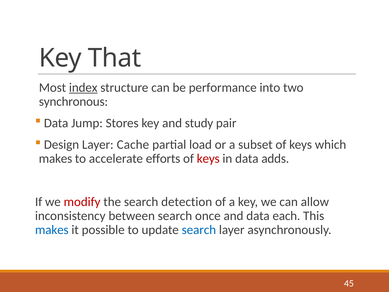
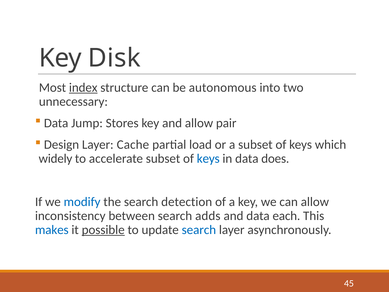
That: That -> Disk (114, 58)
performance: performance -> autonomous (223, 87)
synchronous: synchronous -> unnecessary (73, 101)
and study: study -> allow (199, 123)
makes: makes -> widely (56, 159)
accelerate efforts: efforts -> subset (163, 159)
keys colour: red -> blue (208, 159)
adds: adds -> does (275, 159)
modify colour: red -> blue (82, 202)
once: once -> adds (208, 216)
possible underline: none -> present (103, 230)
